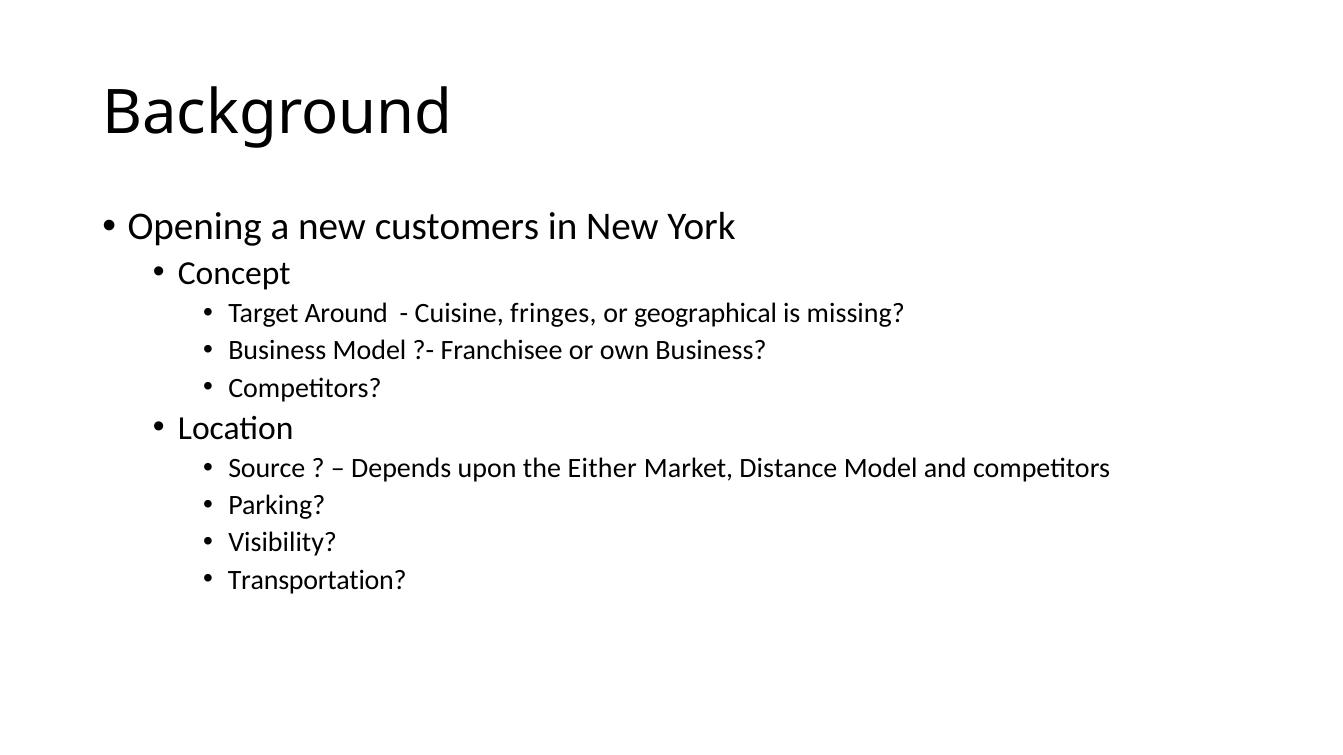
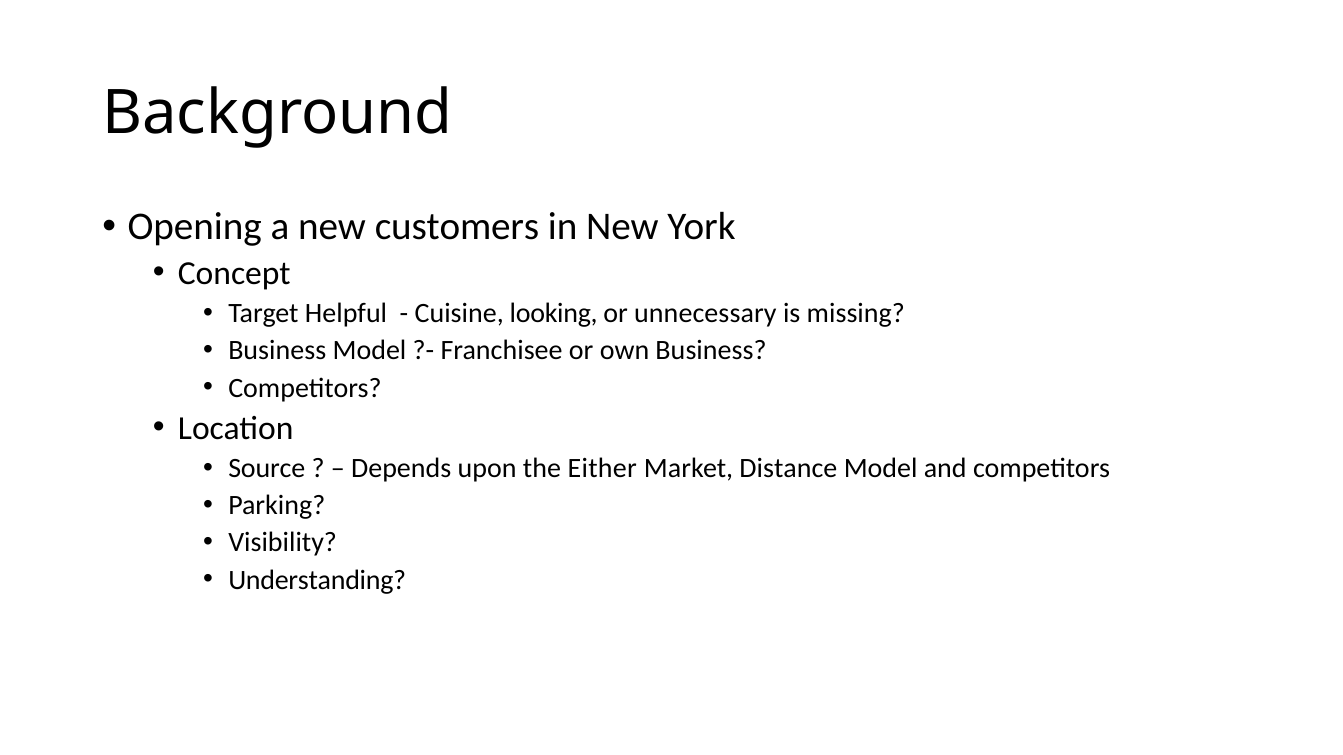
Around: Around -> Helpful (346, 314)
fringes: fringes -> looking (554, 314)
geographical: geographical -> unnecessary (705, 314)
Transportation: Transportation -> Understanding (317, 580)
